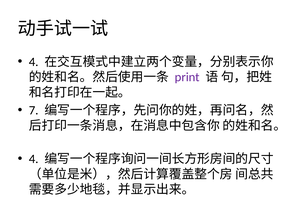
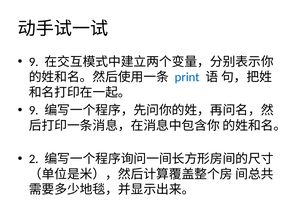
4: 4 -> 9 (34, 62)
print colour: purple -> blue (187, 77)
7: 7 -> 9 (34, 110)
4: 4 -> 2 (34, 159)
